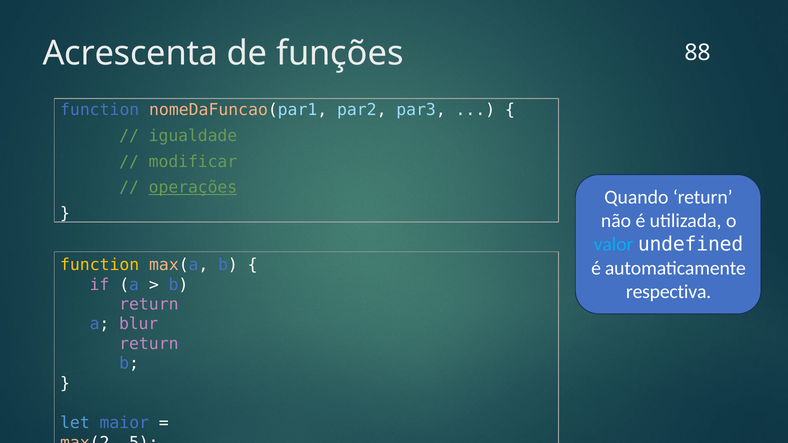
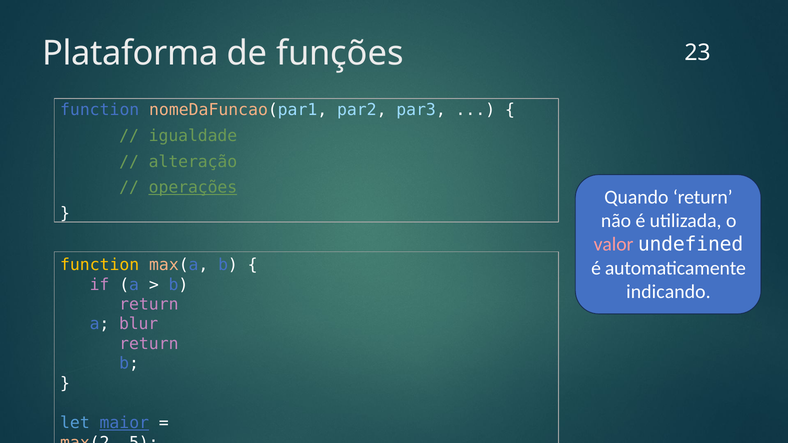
Acrescenta: Acrescenta -> Plataforma (130, 53)
88: 88 -> 23 (697, 53)
modificar: modificar -> alteração (193, 162)
valor colour: light blue -> pink (614, 245)
respectiva: respectiva -> indicando (668, 292)
maior underline: none -> present (124, 423)
